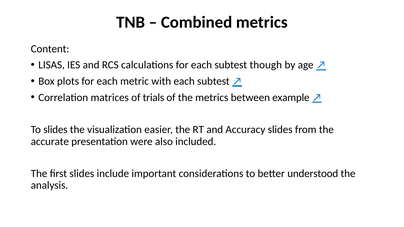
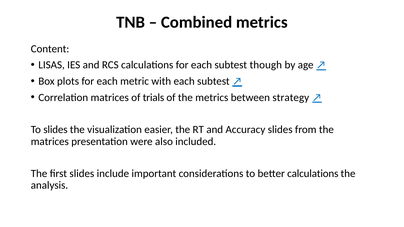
example: example -> strategy (291, 98)
accurate: accurate -> matrices (50, 142)
better understood: understood -> calculations (313, 174)
